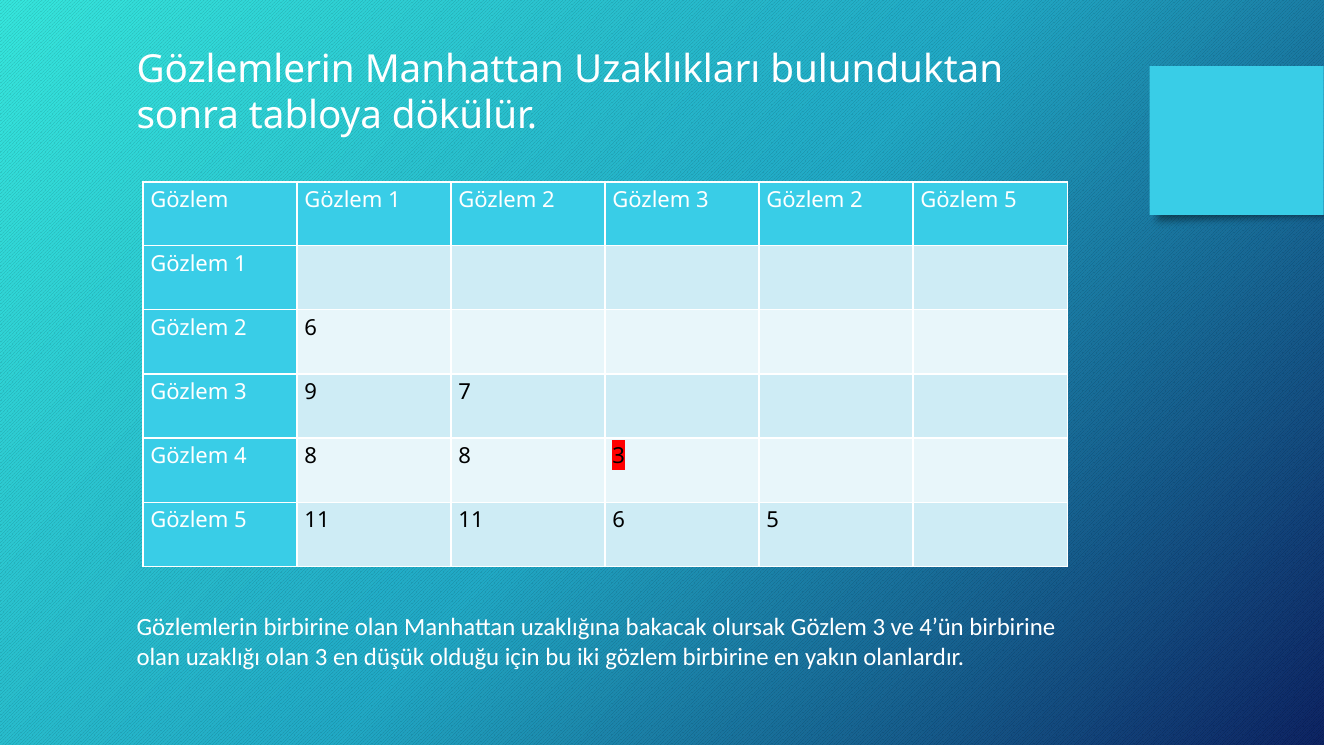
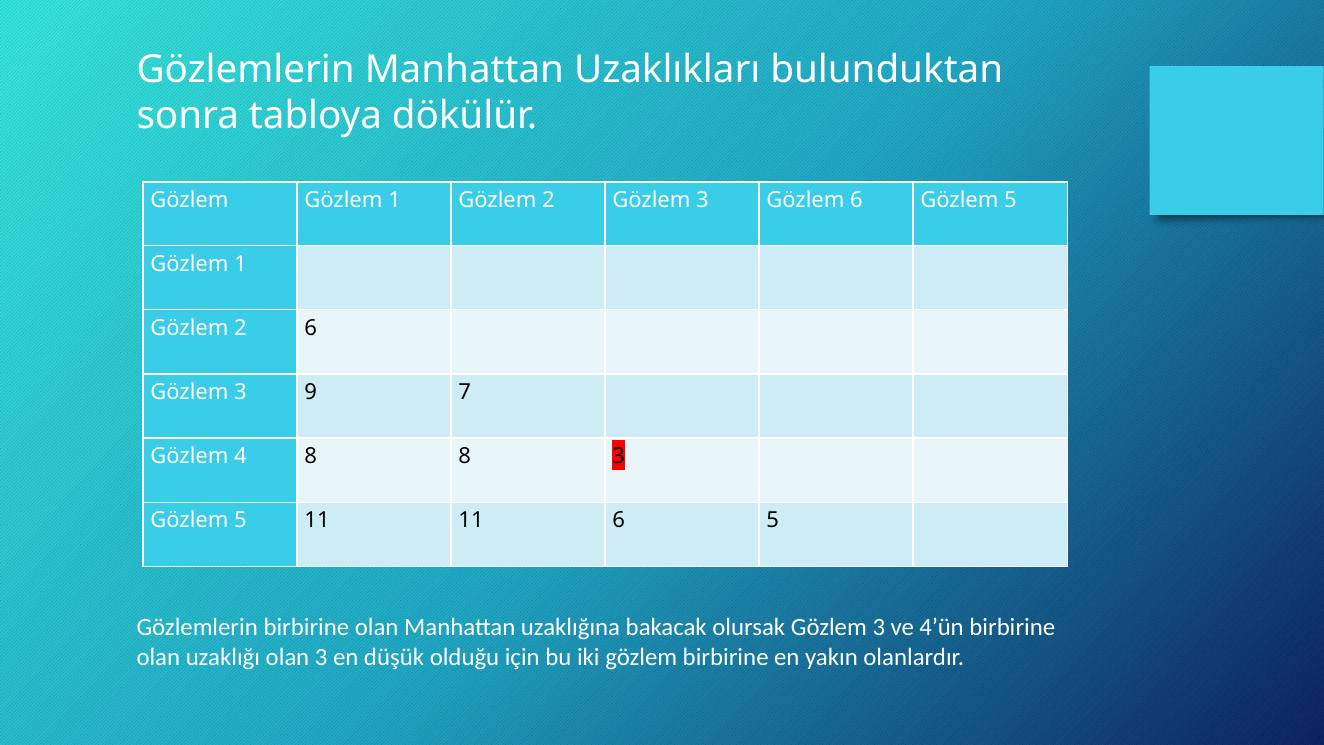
3 Gözlem 2: 2 -> 6 (856, 200)
